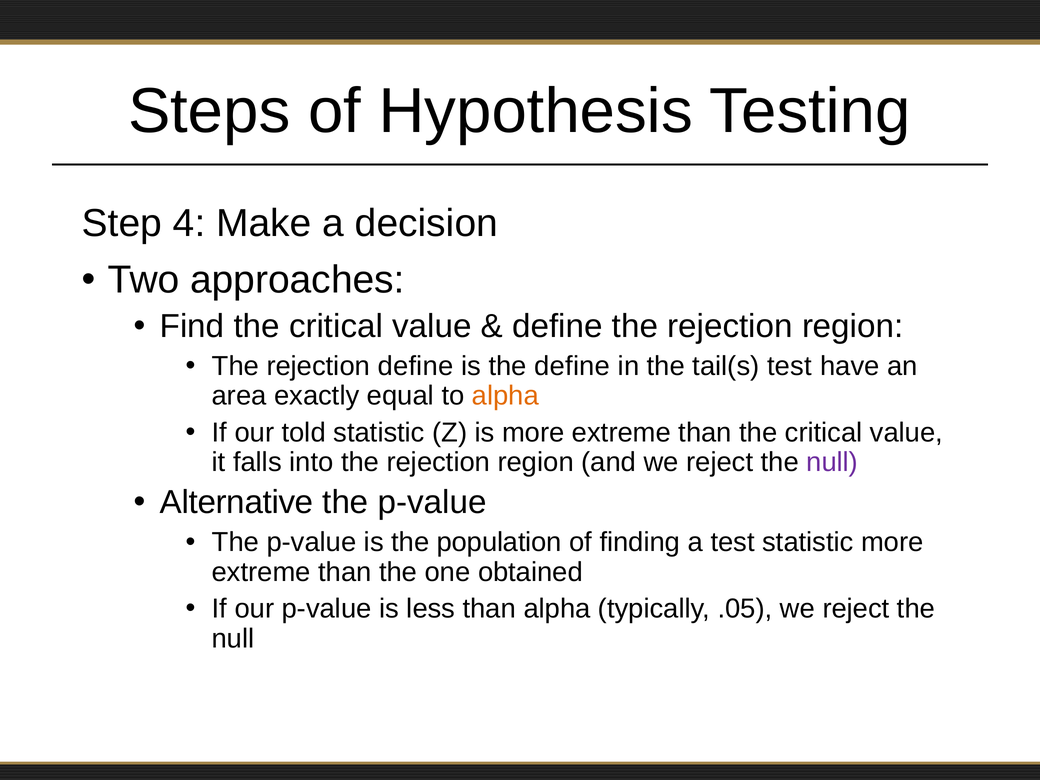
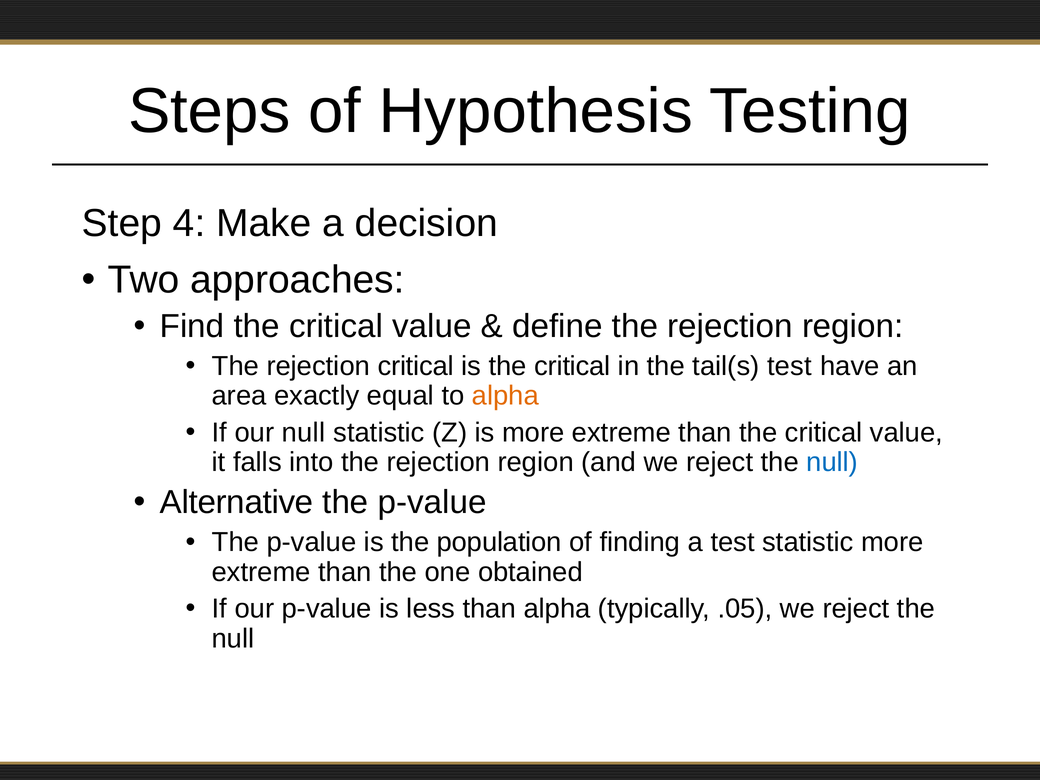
rejection define: define -> critical (416, 366)
is the define: define -> critical (572, 366)
our told: told -> null (304, 433)
null colour: purple -> blue (832, 462)
